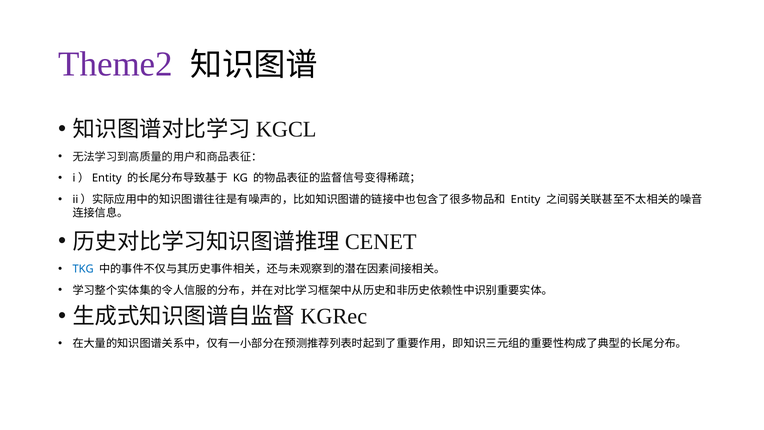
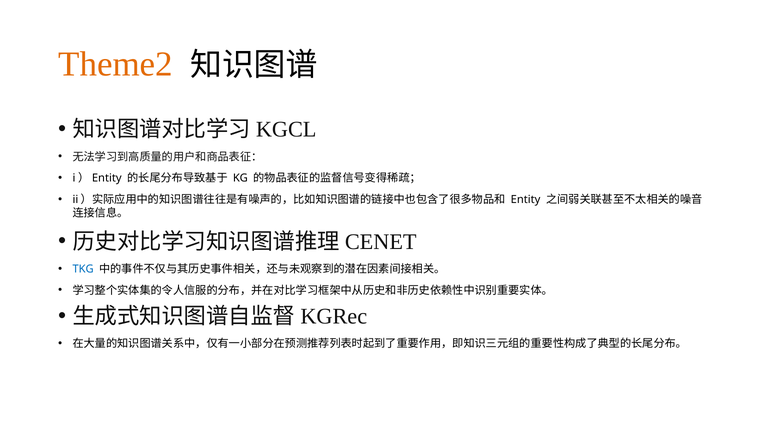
Theme2 colour: purple -> orange (116, 64)
